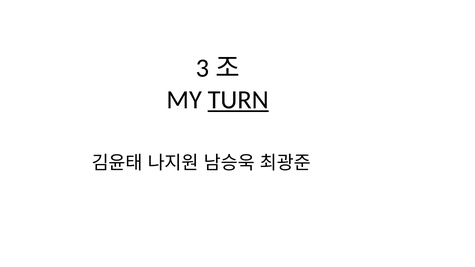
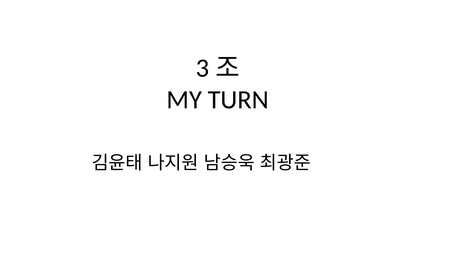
TURN underline: present -> none (238, 100)
